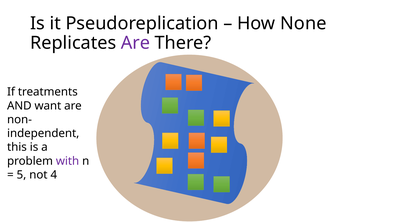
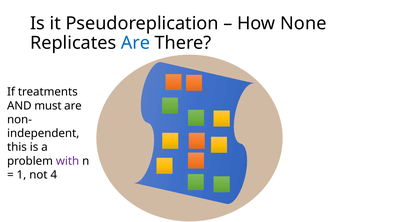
Are colour: purple -> blue (135, 43)
want: want -> must (48, 106)
5: 5 -> 1 (21, 175)
